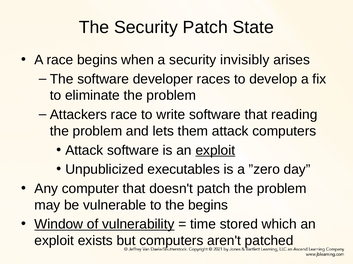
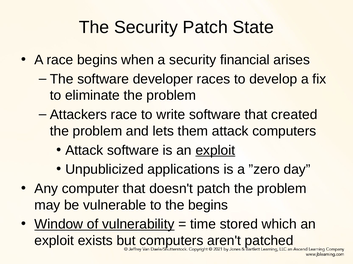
invisibly: invisibly -> financial (245, 60)
reading: reading -> created (294, 115)
executables: executables -> applications (184, 170)
